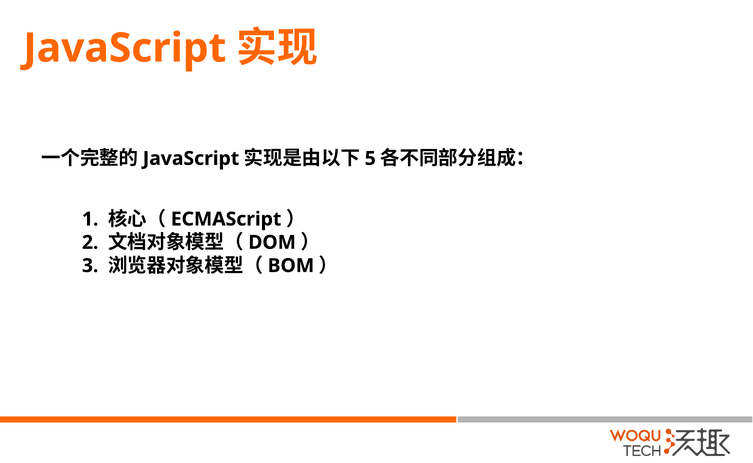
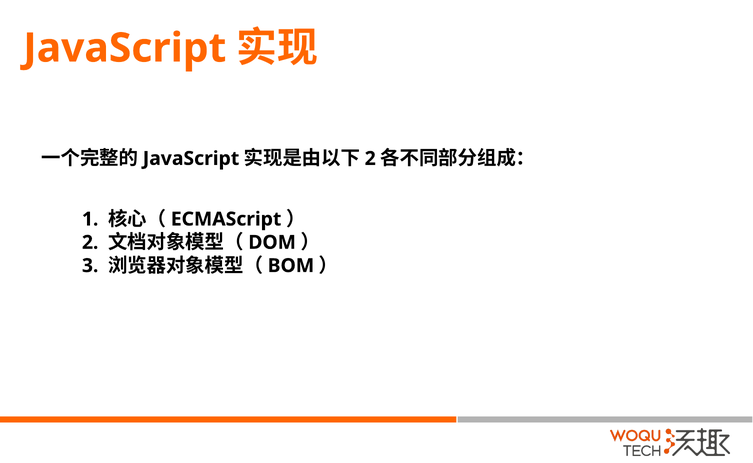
5: 5 -> 2 (370, 159)
